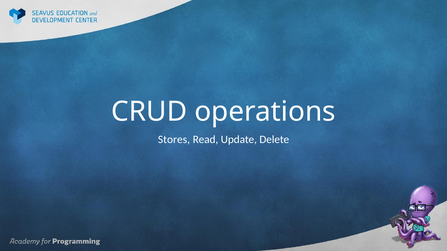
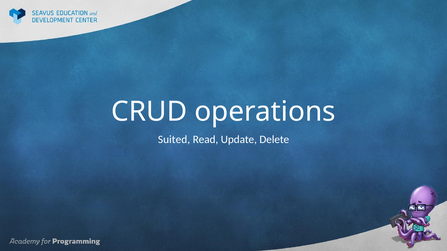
Stores: Stores -> Suited (174, 140)
